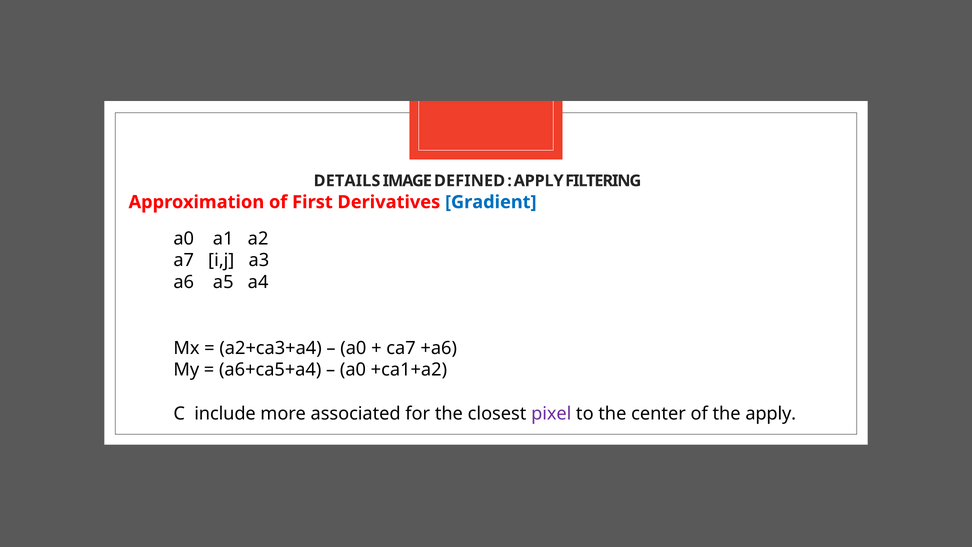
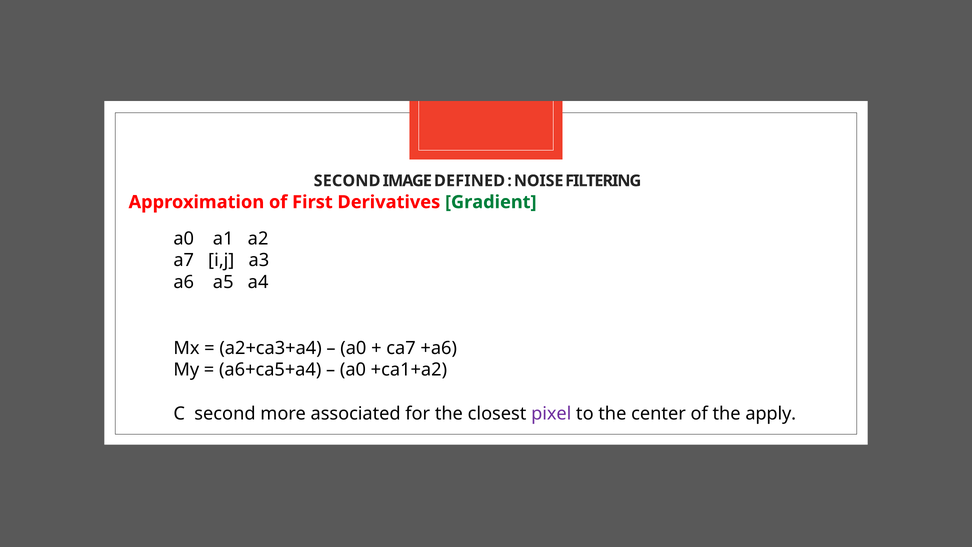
DETAILS: DETAILS -> SECOND (347, 181)
APPLY: APPLY -> NOISE (539, 181)
Gradient colour: blue -> green (491, 202)
C include: include -> second (225, 413)
